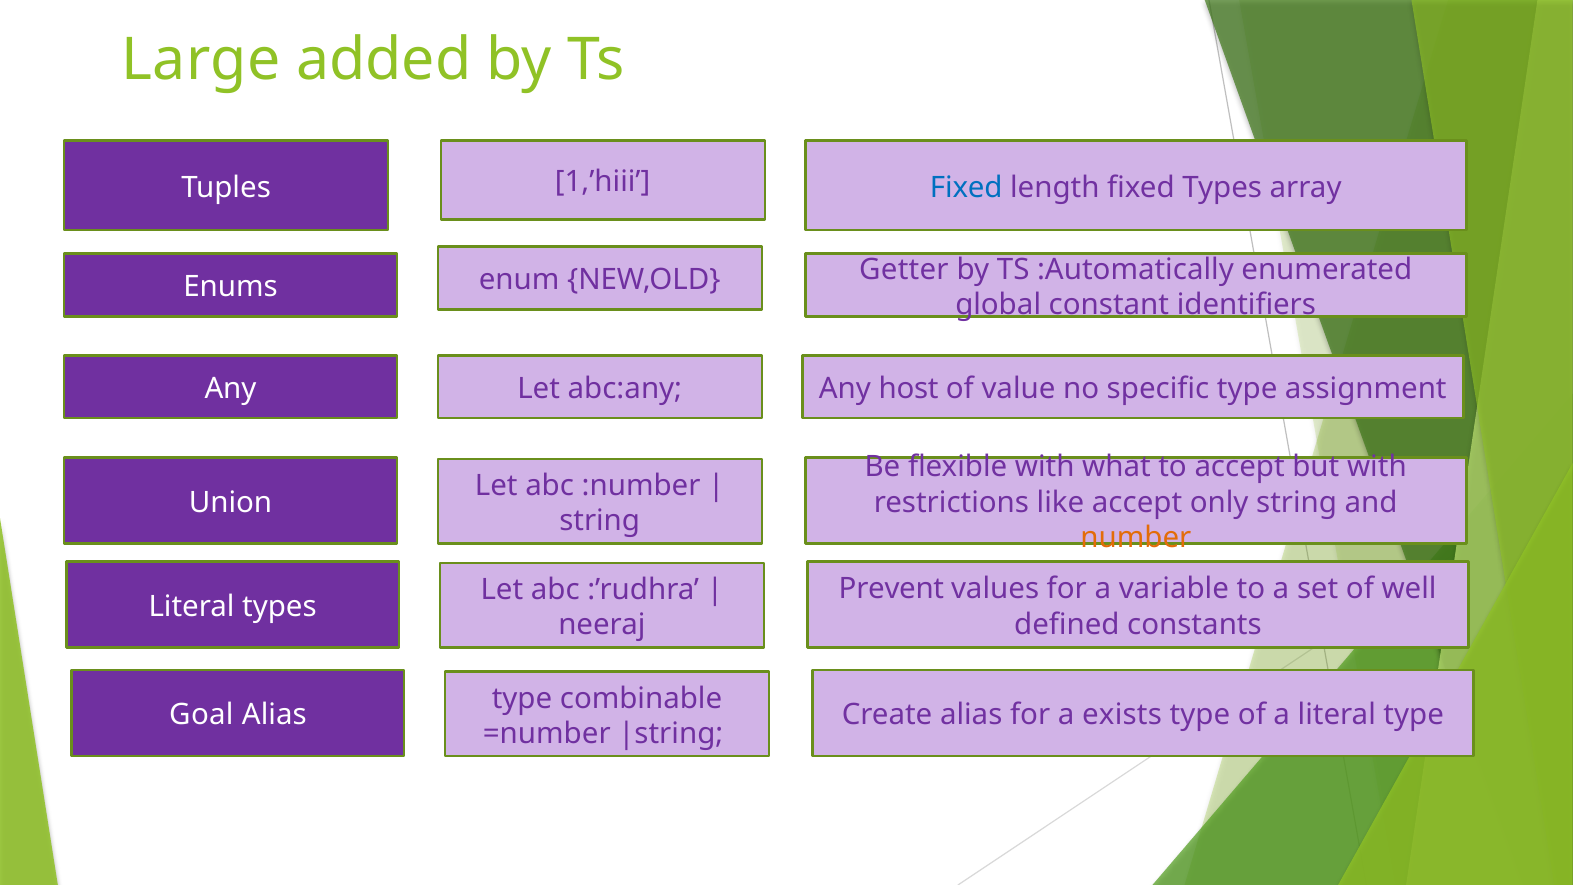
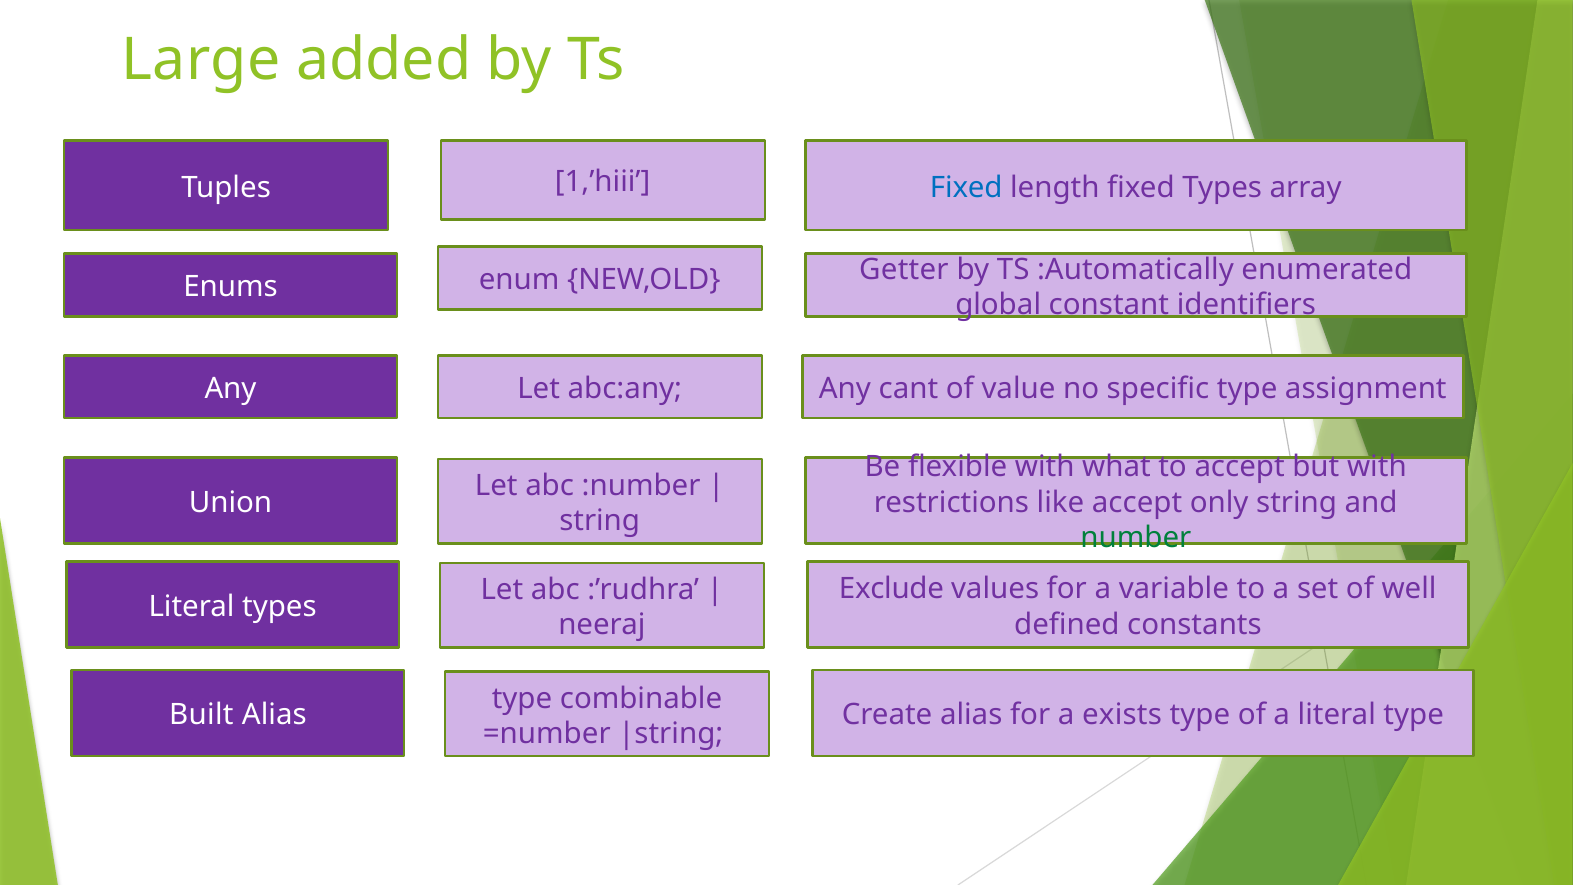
host: host -> cant (908, 389)
number colour: orange -> green (1136, 538)
Prevent: Prevent -> Exclude (891, 589)
Goal: Goal -> Built (201, 715)
